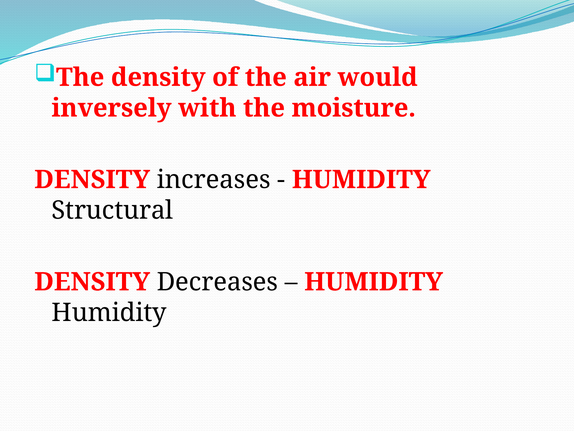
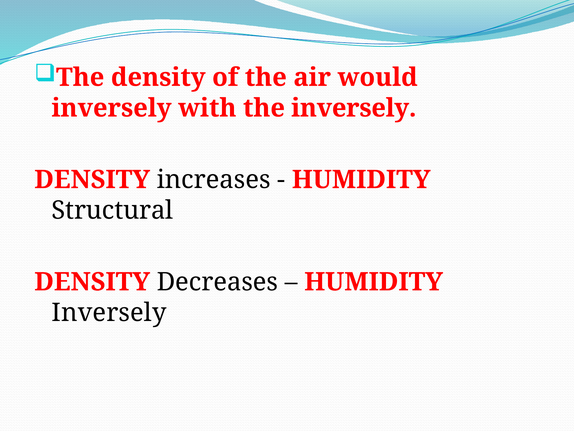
the moisture: moisture -> inversely (354, 108)
Humidity: Humidity -> Inversely (109, 312)
